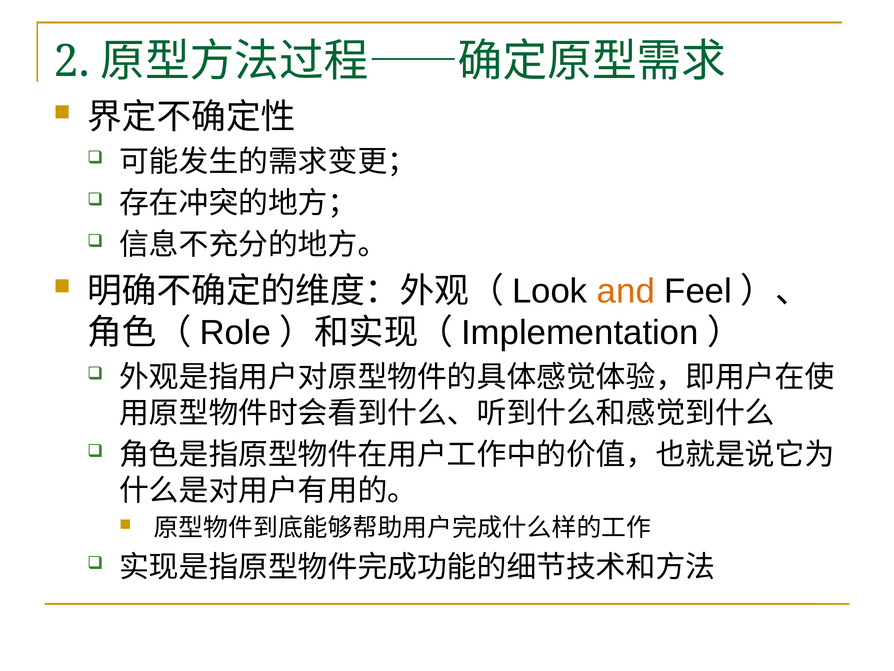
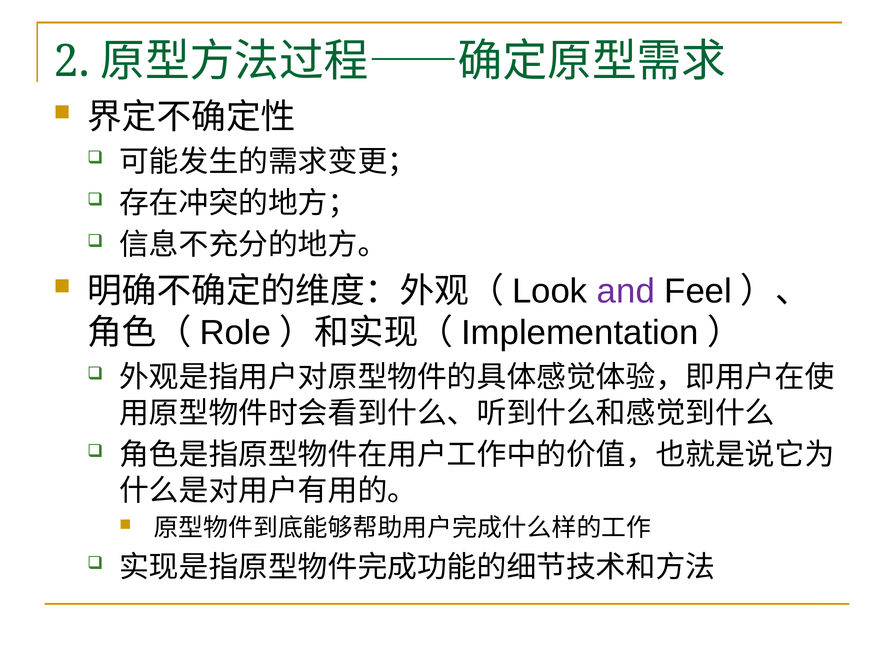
and colour: orange -> purple (626, 291)
